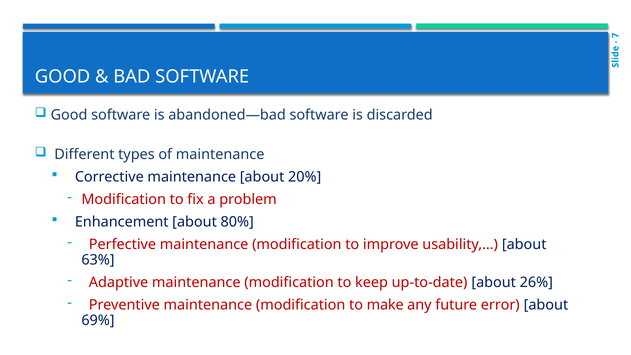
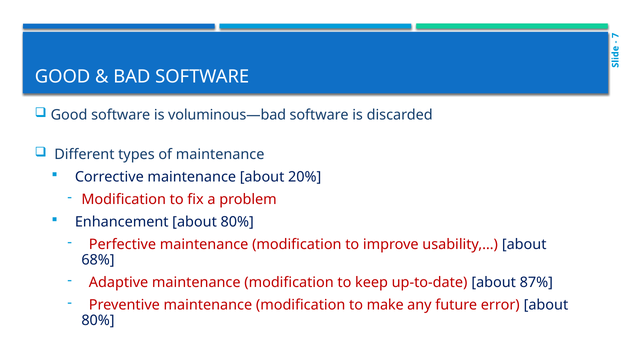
abandoned—bad: abandoned—bad -> voluminous—bad (227, 115)
63%: 63% -> 68% (98, 260)
26%: 26% -> 87% (536, 282)
69%: 69% -> 80% (98, 320)
